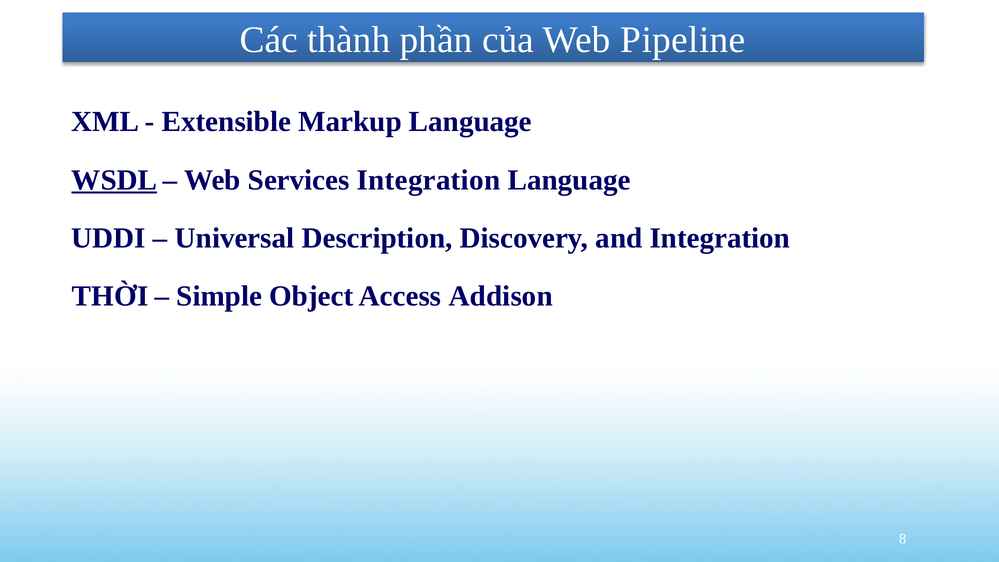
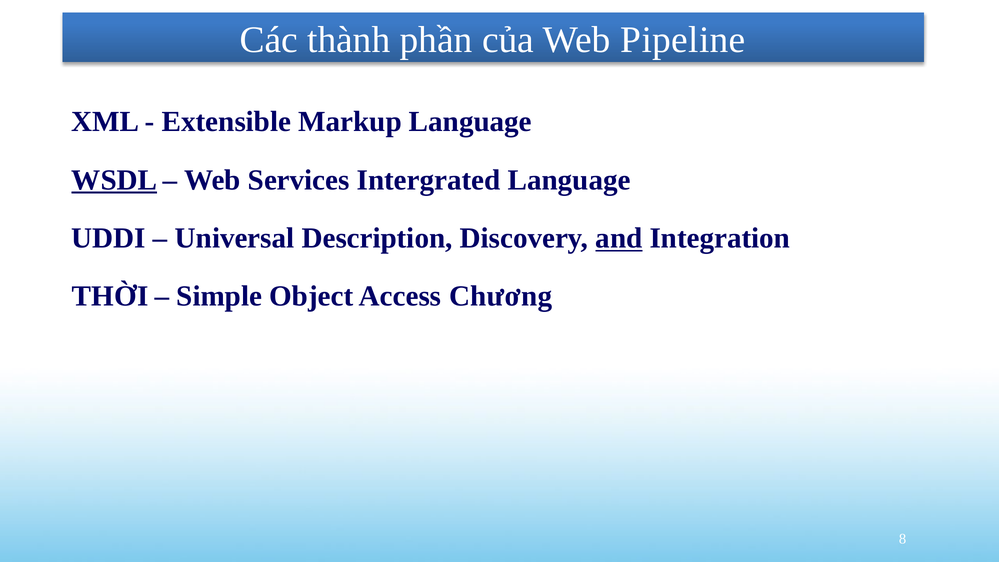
Services Integration: Integration -> Intergrated (429, 180)
and underline: none -> present (619, 238)
Addison: Addison -> Chương (501, 296)
